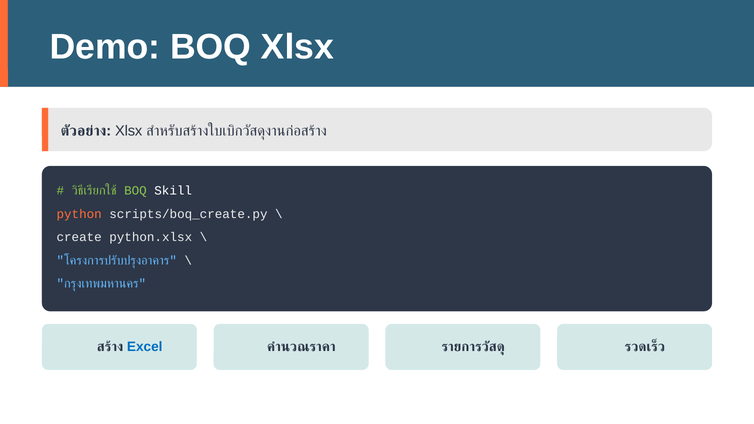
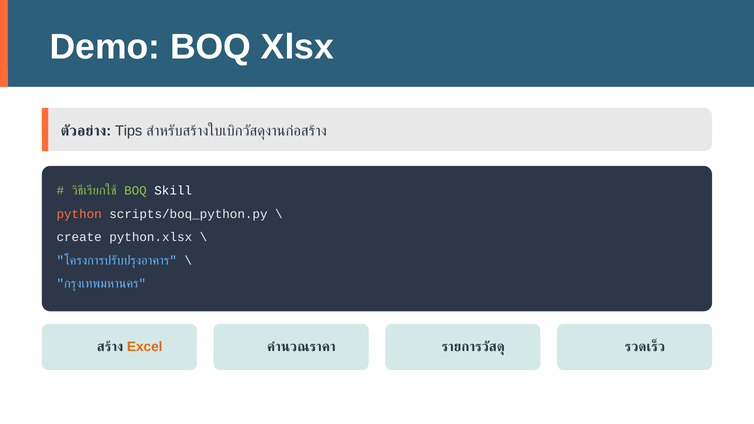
Xlsx: Xlsx -> Tips (129, 131)
scripts/boq_create.py: scripts/boq_create.py -> scripts/boq_python.py (188, 214)
Excel colour: blue -> orange (145, 347)
